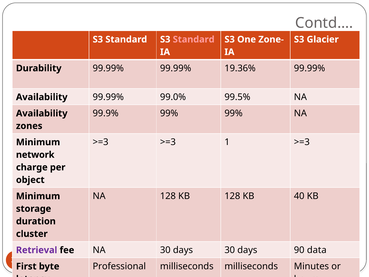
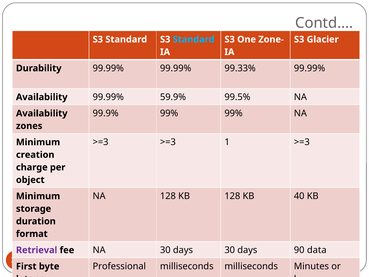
Standard colour: pink -> light blue (194, 39)
19.36%: 19.36% -> 99.33% (240, 68)
99.0%: 99.0% -> 59.9% (173, 97)
network: network -> creation (35, 155)
cluster: cluster -> format (32, 234)
